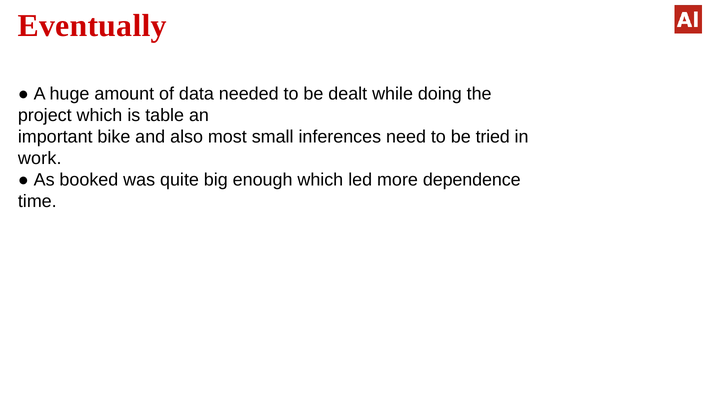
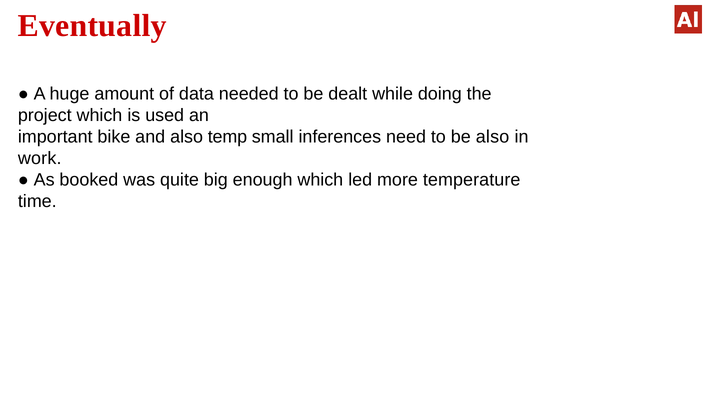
table: table -> used (165, 116)
most: most -> temp (227, 137)
be tried: tried -> also (493, 137)
dependence: dependence -> temperature (472, 180)
